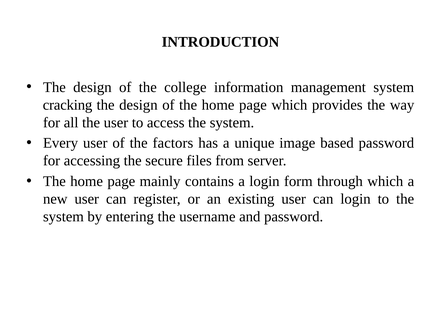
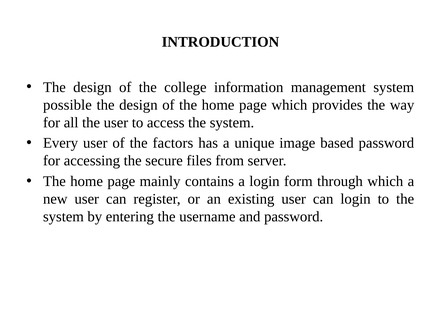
cracking: cracking -> possible (67, 105)
